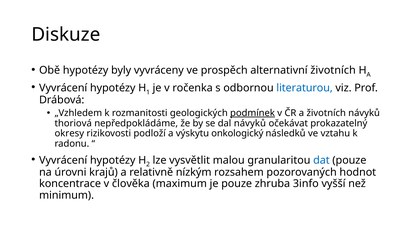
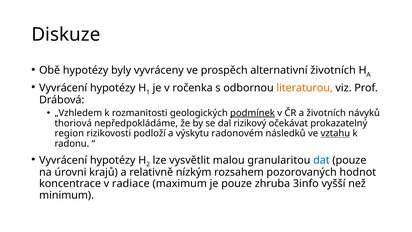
literaturou colour: blue -> orange (305, 88)
dal návyků: návyků -> rizikový (250, 123)
okresy: okresy -> region (69, 133)
onkologický: onkologický -> radonovém (237, 133)
vztahu underline: none -> present (335, 133)
člověka: člověka -> radiace (131, 184)
